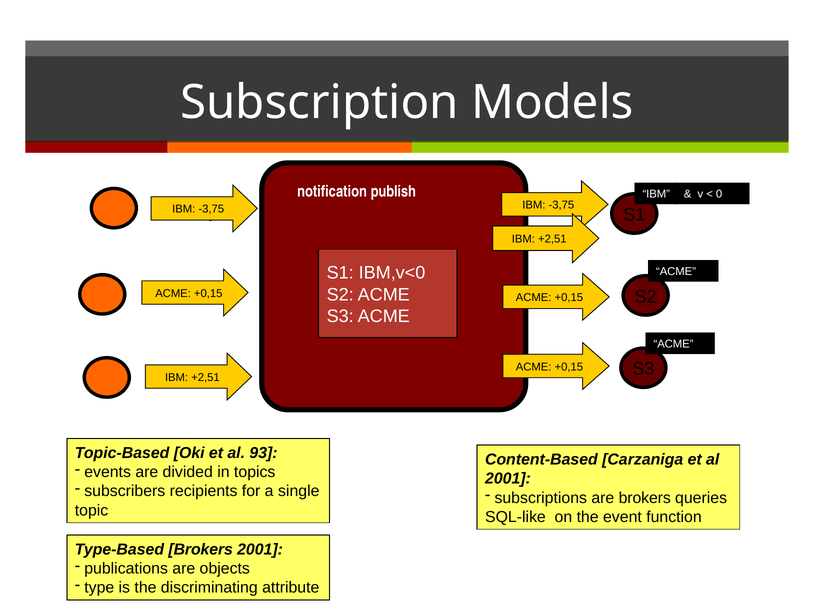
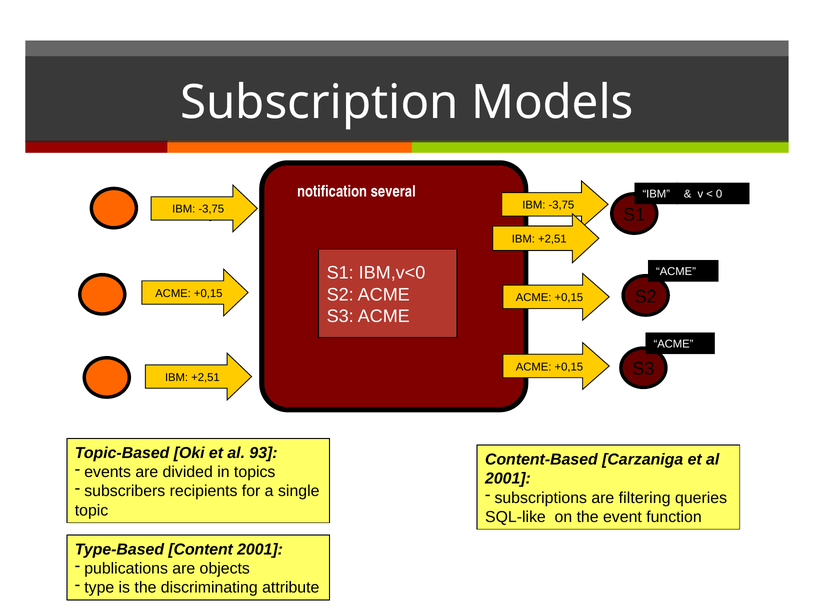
publish: publish -> several (393, 191)
are brokers: brokers -> filtering (645, 497)
Type-Based Brokers: Brokers -> Content (201, 549)
